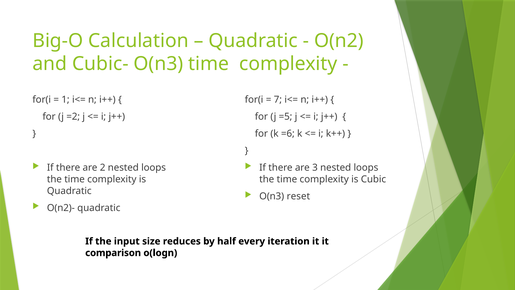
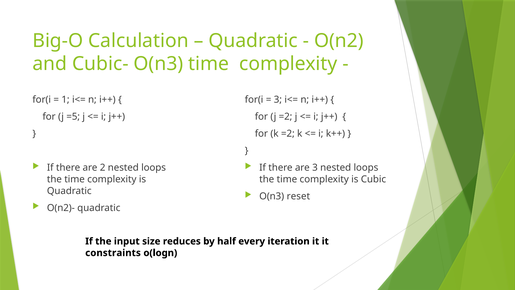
7: 7 -> 3 (278, 100)
j =5: =5 -> =2 (286, 117)
=2: =2 -> =5 (73, 117)
k =6: =6 -> =2 (288, 134)
comparison: comparison -> constraints (113, 253)
